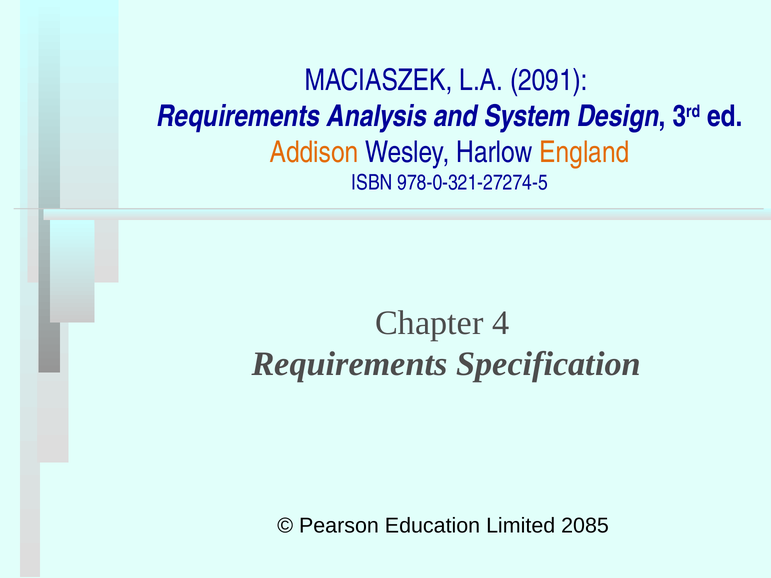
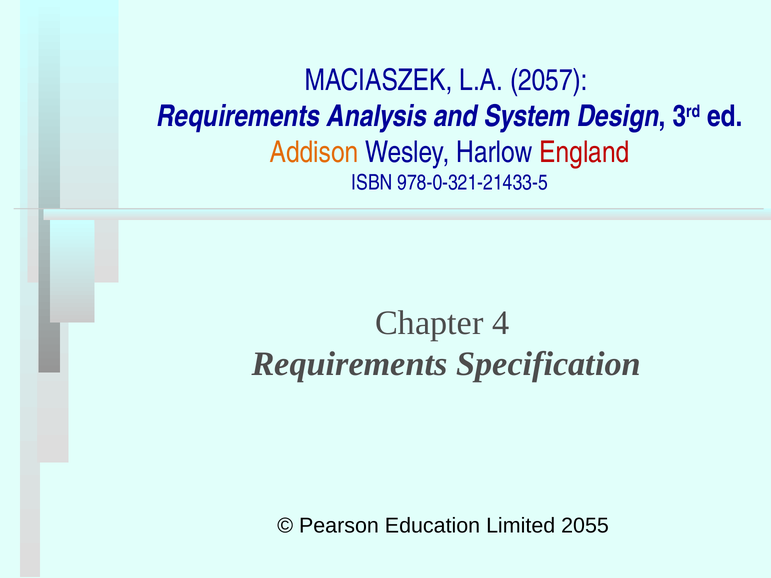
2091: 2091 -> 2057 (549, 81)
England colour: orange -> red (584, 153)
978-0-321-27274-5: 978-0-321-27274-5 -> 978-0-321-21433-5 (473, 183)
2085: 2085 -> 2055 (585, 526)
